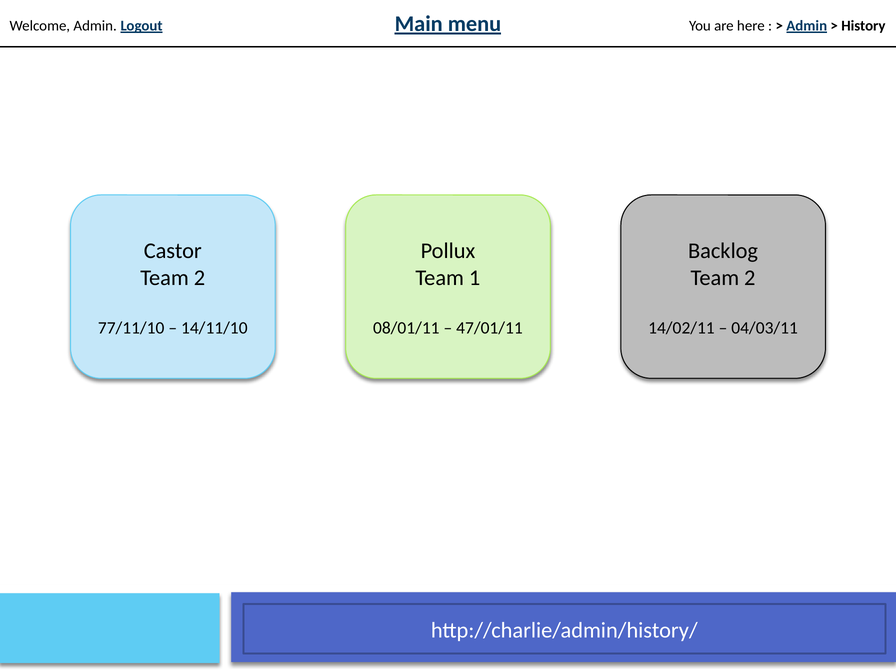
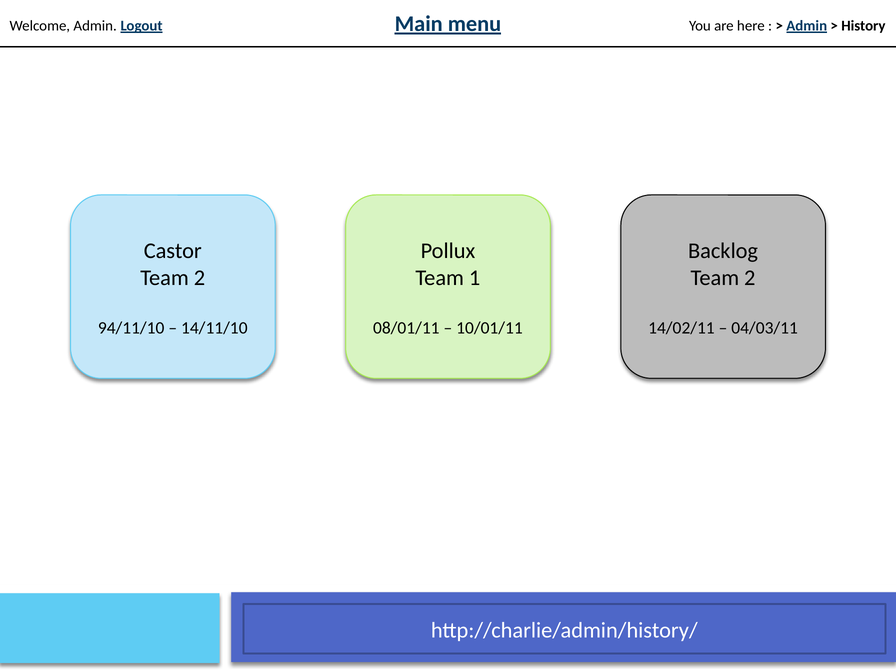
77/11/10: 77/11/10 -> 94/11/10 (131, 328)
47/01/11: 47/01/11 -> 10/01/11 (489, 328)
